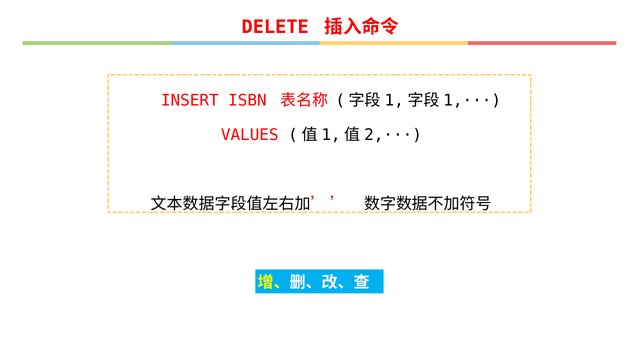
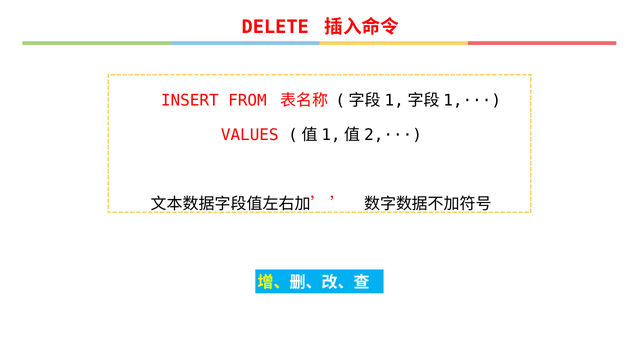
ISBN: ISBN -> FROM (247, 101)
